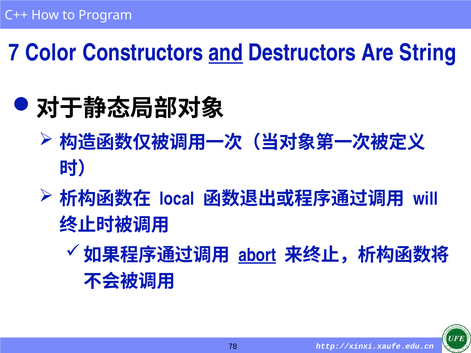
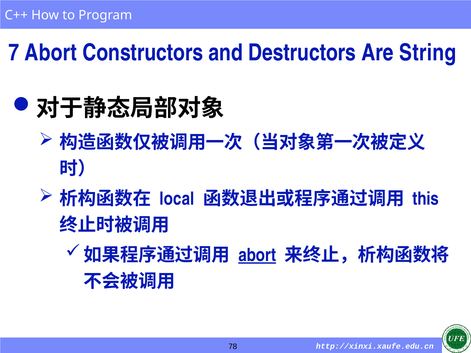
7 Color: Color -> Abort (51, 53)
and underline: present -> none (226, 53)
will: will -> this (426, 199)
